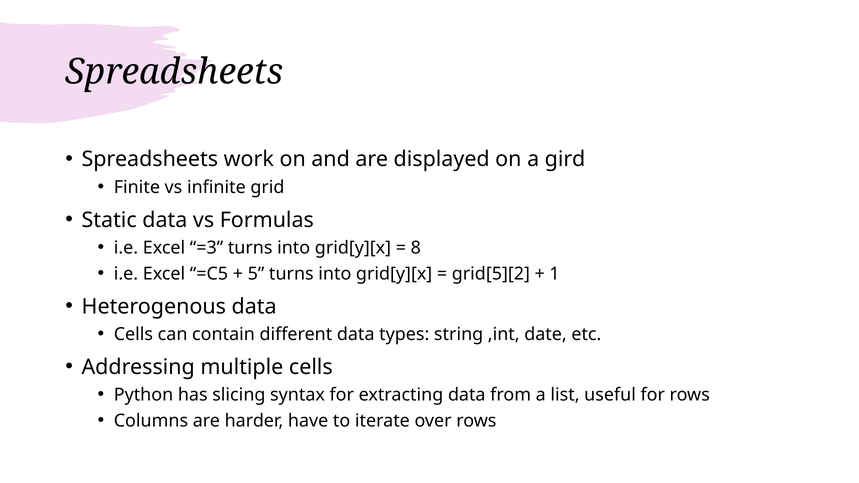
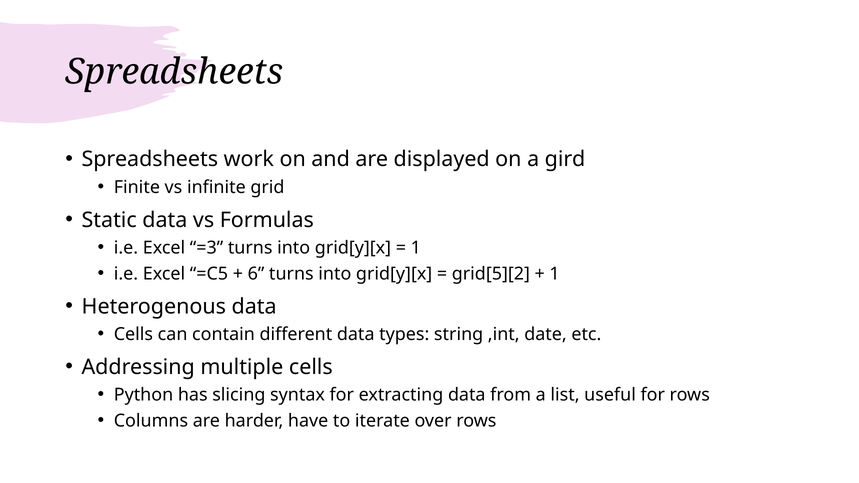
8: 8 -> 1 (416, 248)
5: 5 -> 6 (256, 274)
